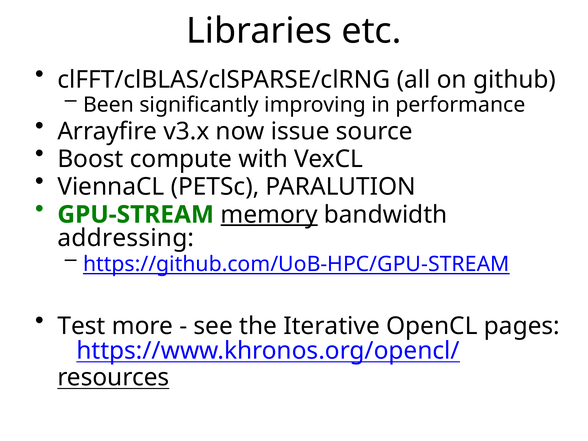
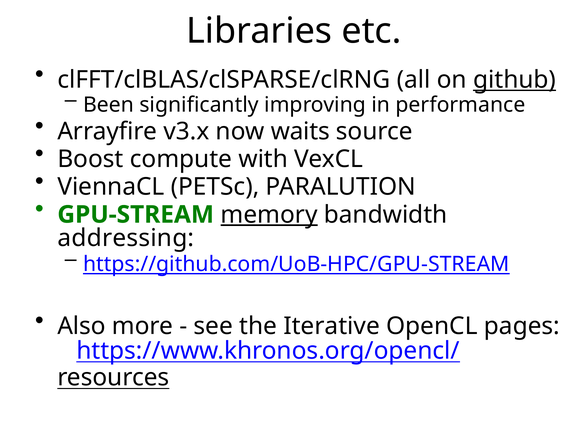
github underline: none -> present (515, 80)
issue: issue -> waits (300, 132)
Test: Test -> Also (81, 326)
